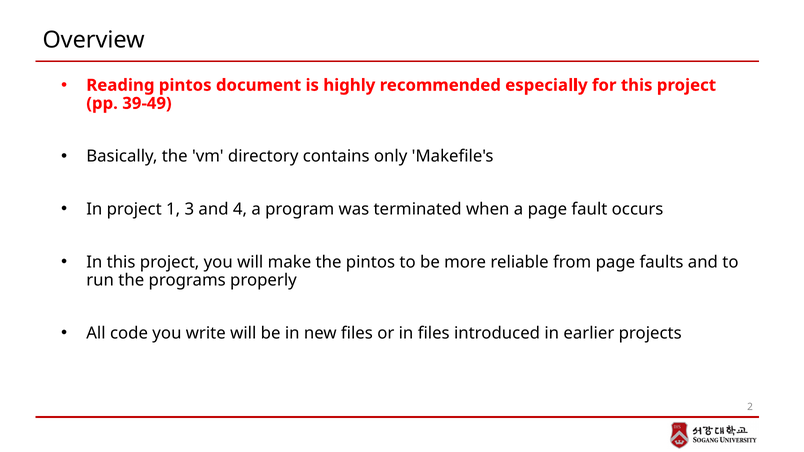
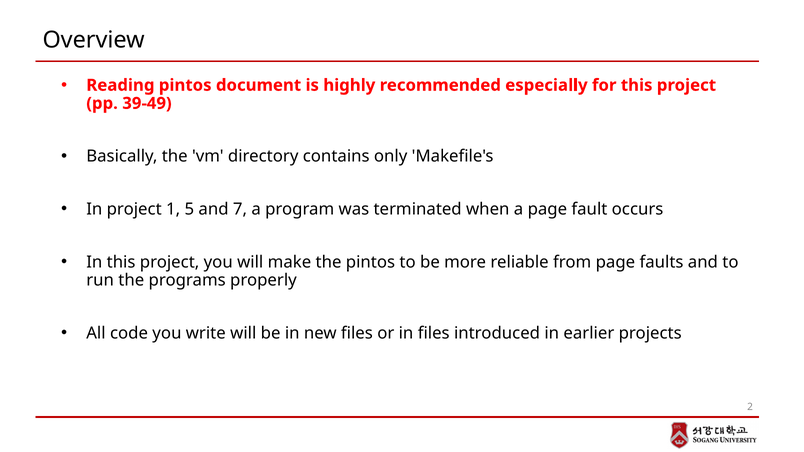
3: 3 -> 5 (189, 209)
4: 4 -> 7 (240, 209)
